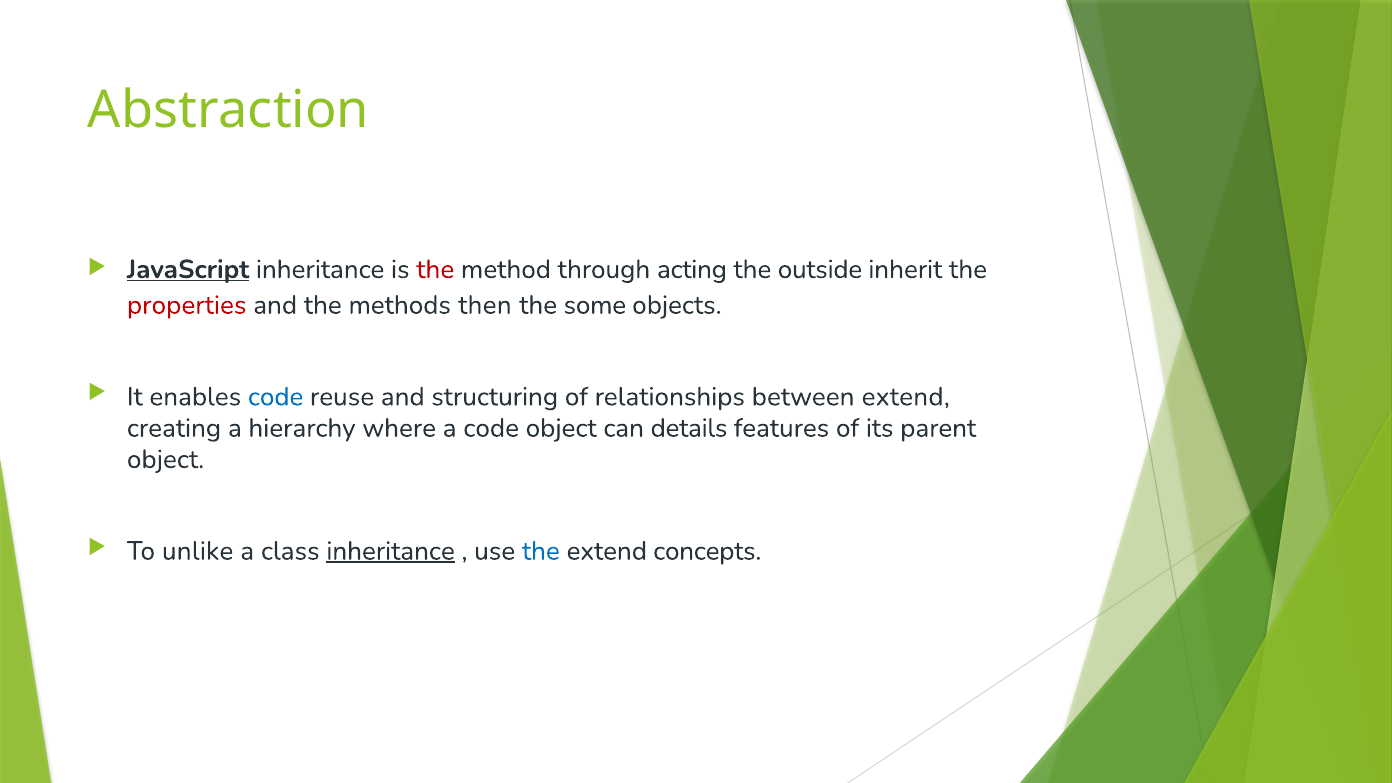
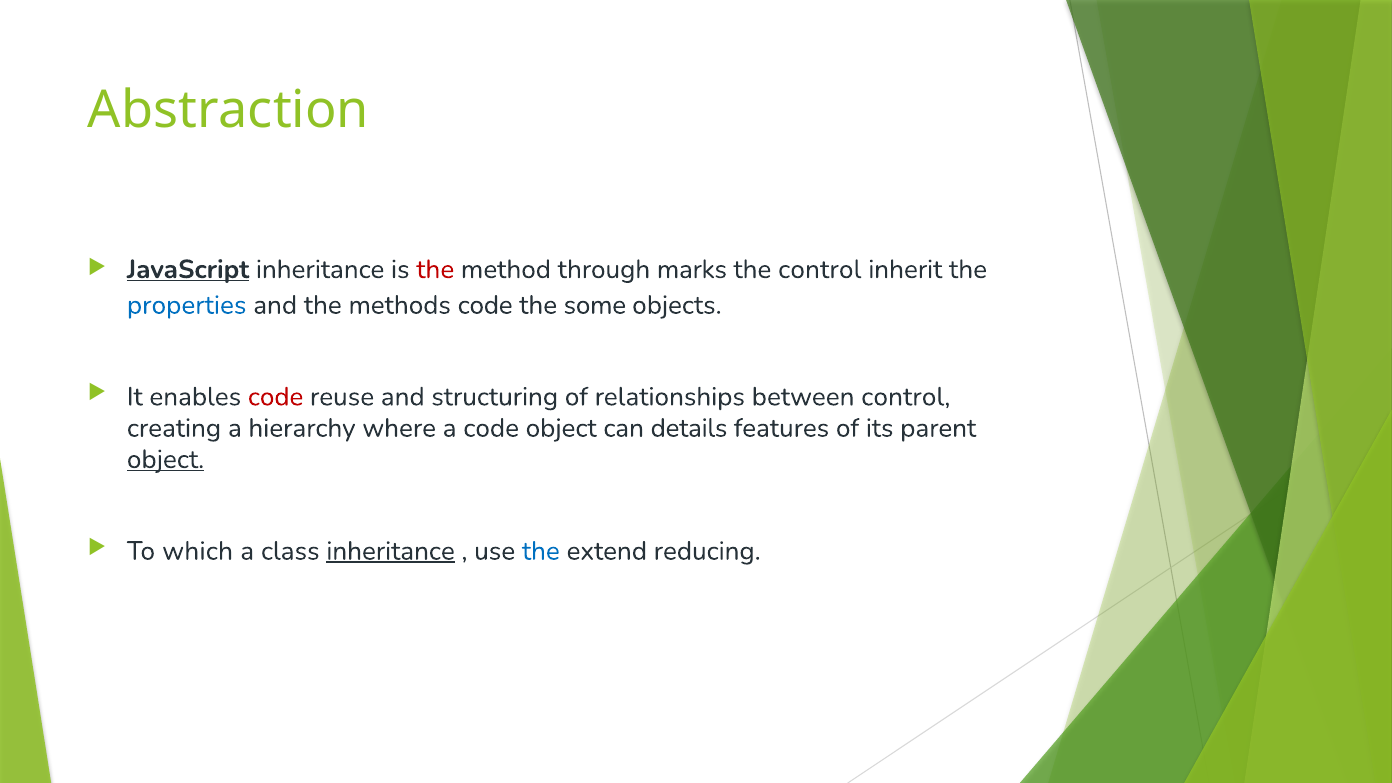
acting: acting -> marks (692, 269)
the outside: outside -> control (820, 269)
properties colour: red -> blue (187, 305)
methods then: then -> code (485, 305)
code colour: blue -> red (276, 397)
between extend: extend -> control (906, 397)
object underline: none -> present (166, 459)
unlike: unlike -> which (198, 551)
concepts: concepts -> reducing (707, 551)
